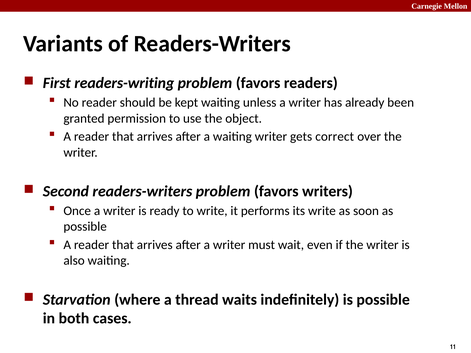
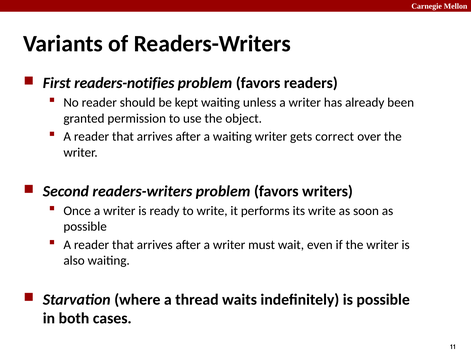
readers-writing: readers-writing -> readers-notifies (124, 83)
